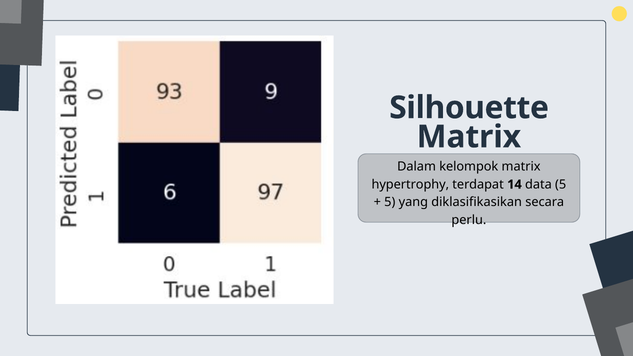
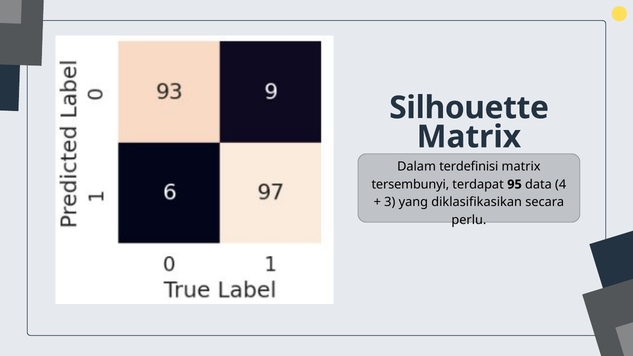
kelompok: kelompok -> terdefinisi (469, 167)
hypertrophy: hypertrophy -> tersembunyi (410, 184)
14: 14 -> 95 (515, 184)
data 5: 5 -> 4 (561, 184)
5: 5 -> 3 (390, 202)
